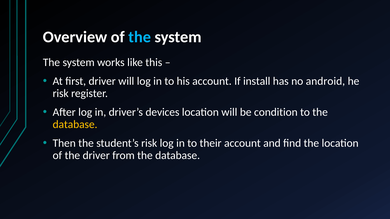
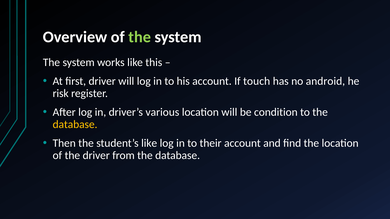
the colour: light blue -> light green (140, 37)
install: install -> touch (257, 81)
devices: devices -> various (162, 112)
student’s risk: risk -> like (149, 143)
